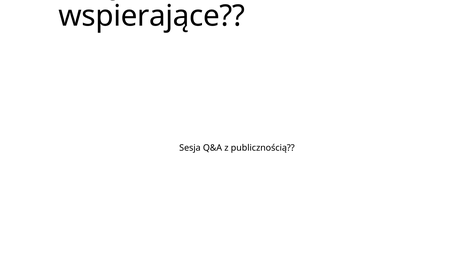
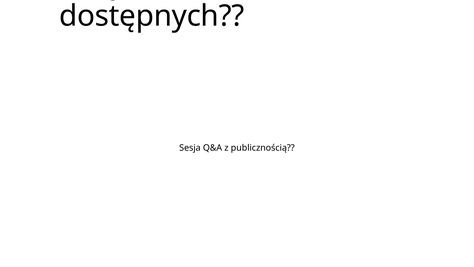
wspierające: wspierające -> dostępnych (152, 16)
